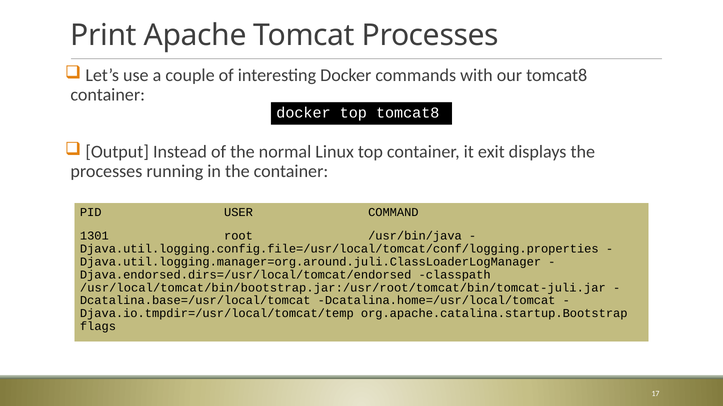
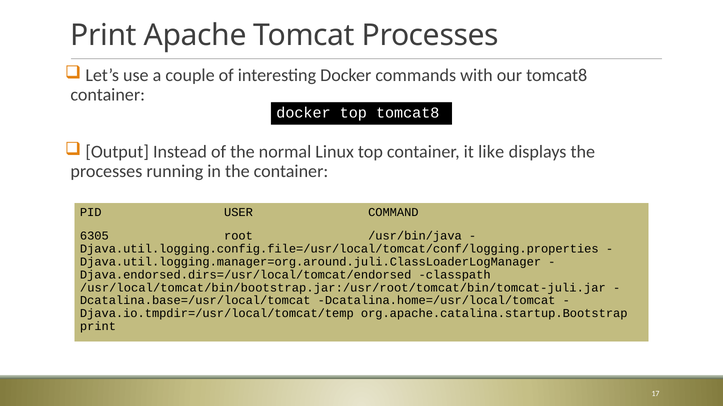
exit: exit -> like (491, 152)
1301: 1301 -> 6305 (94, 236)
flags: flags -> print (98, 327)
